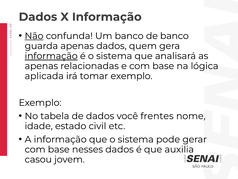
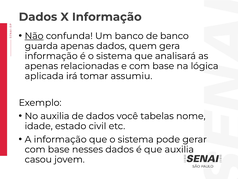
informação underline: present -> none (51, 56)
tomar exemplo: exemplo -> assumiu (131, 76)
No tabela: tabela -> auxilia (55, 116)
frentes: frentes -> tabelas (157, 116)
